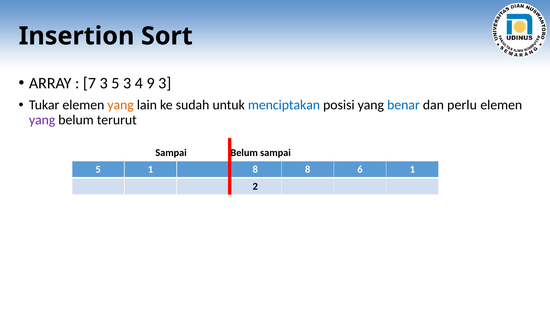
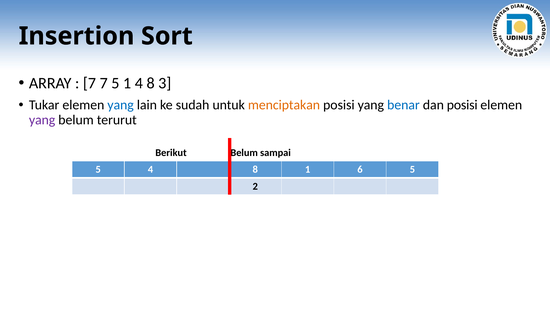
7 3: 3 -> 7 (104, 83)
5 3: 3 -> 1 (127, 83)
9: 9 -> 8 (151, 83)
yang colour: orange -> blue (121, 105)
menciptakan colour: blue -> orange (284, 105)
dan perlu: perlu -> posisi (462, 105)
Sampai: Sampai -> Berikut (171, 152)
5 1: 1 -> 4 (150, 169)
8 8: 8 -> 1 (308, 169)
6 1: 1 -> 5 (412, 169)
